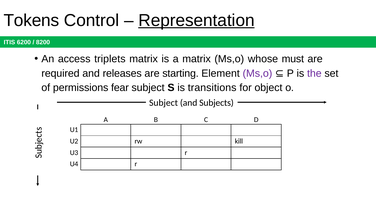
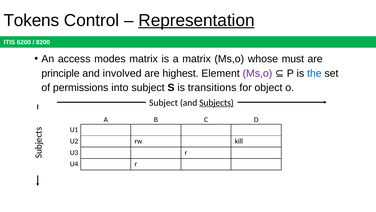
triplets: triplets -> modes (110, 59)
required: required -> principle (61, 73)
releases: releases -> involved (122, 73)
starting: starting -> highest (181, 73)
the colour: purple -> blue (314, 73)
fear: fear -> into (120, 87)
Subjects underline: none -> present (216, 102)
